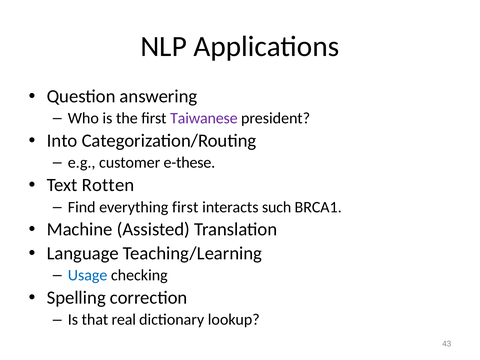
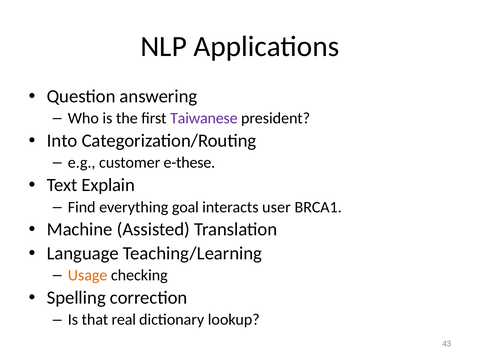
Rotten: Rotten -> Explain (108, 185)
everything first: first -> goal (185, 207)
such: such -> user (276, 207)
Usage colour: blue -> orange (88, 275)
